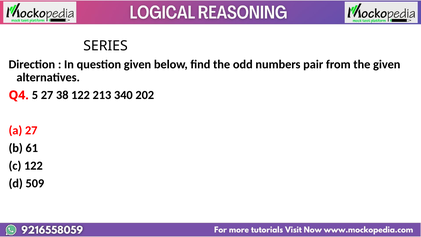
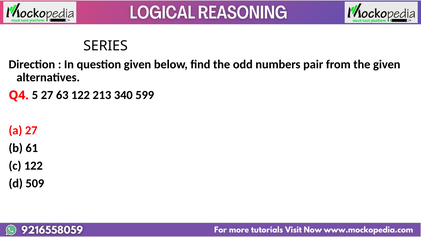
38: 38 -> 63 (62, 95)
202: 202 -> 599 (145, 95)
